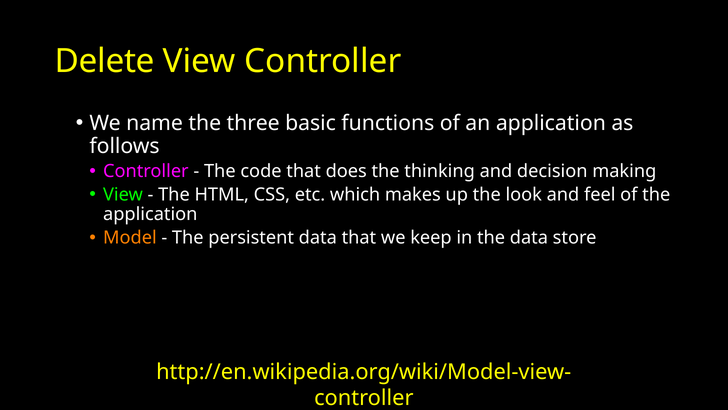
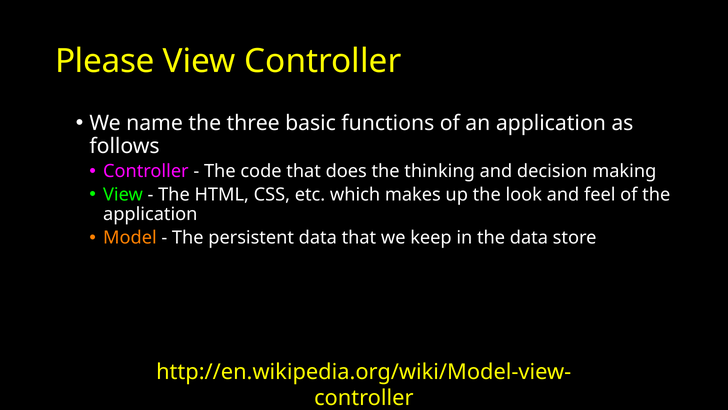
Delete: Delete -> Please (105, 61)
